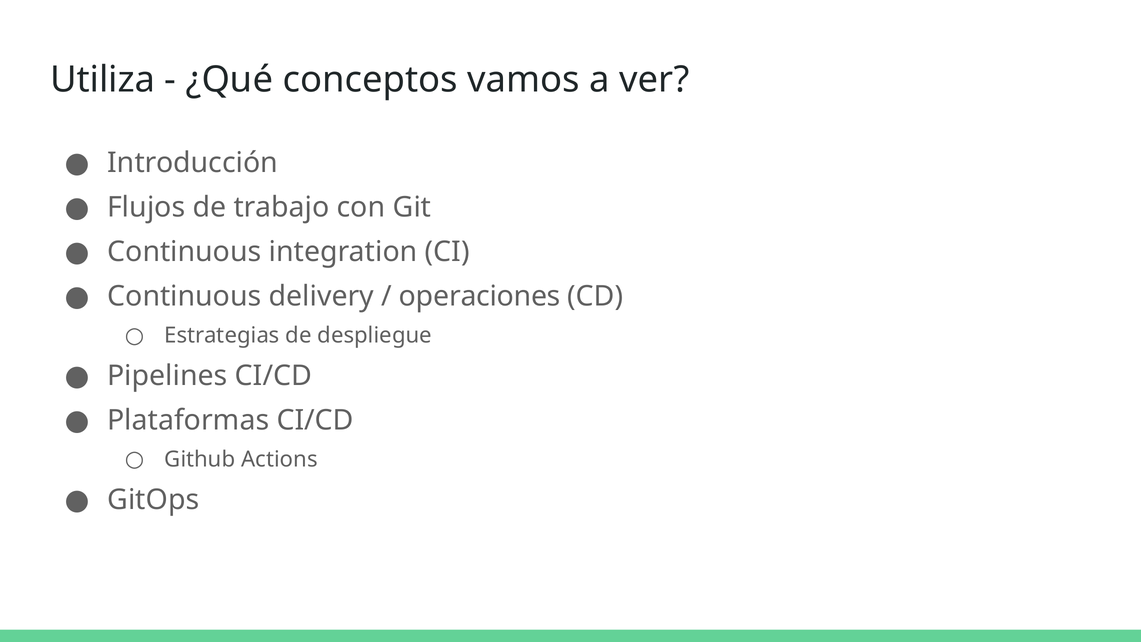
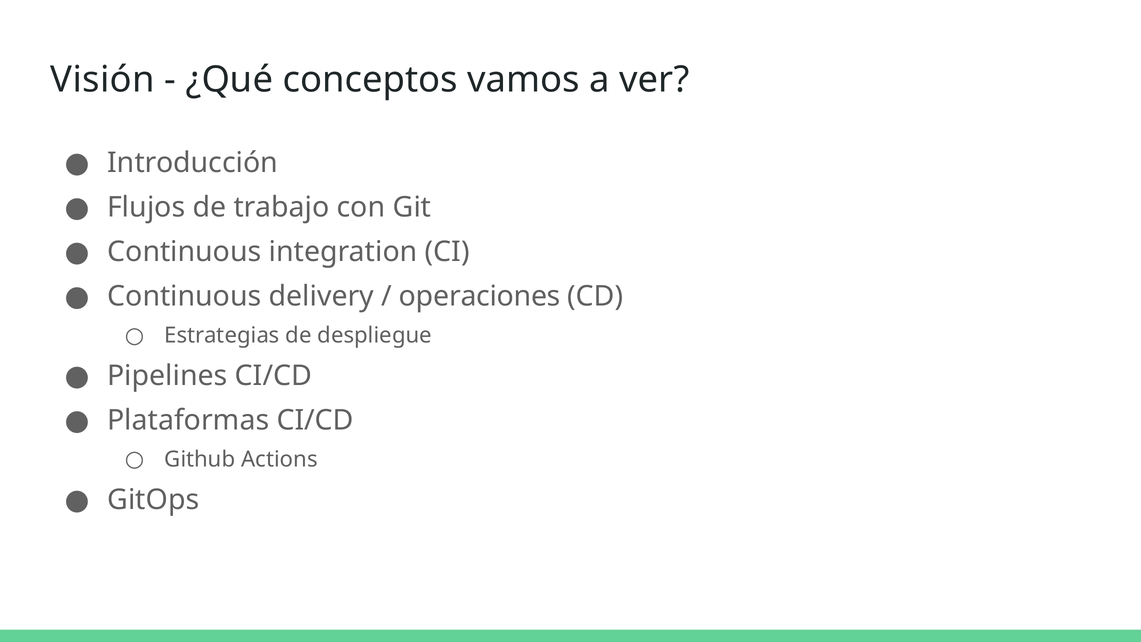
Utiliza: Utiliza -> Visión (102, 80)
